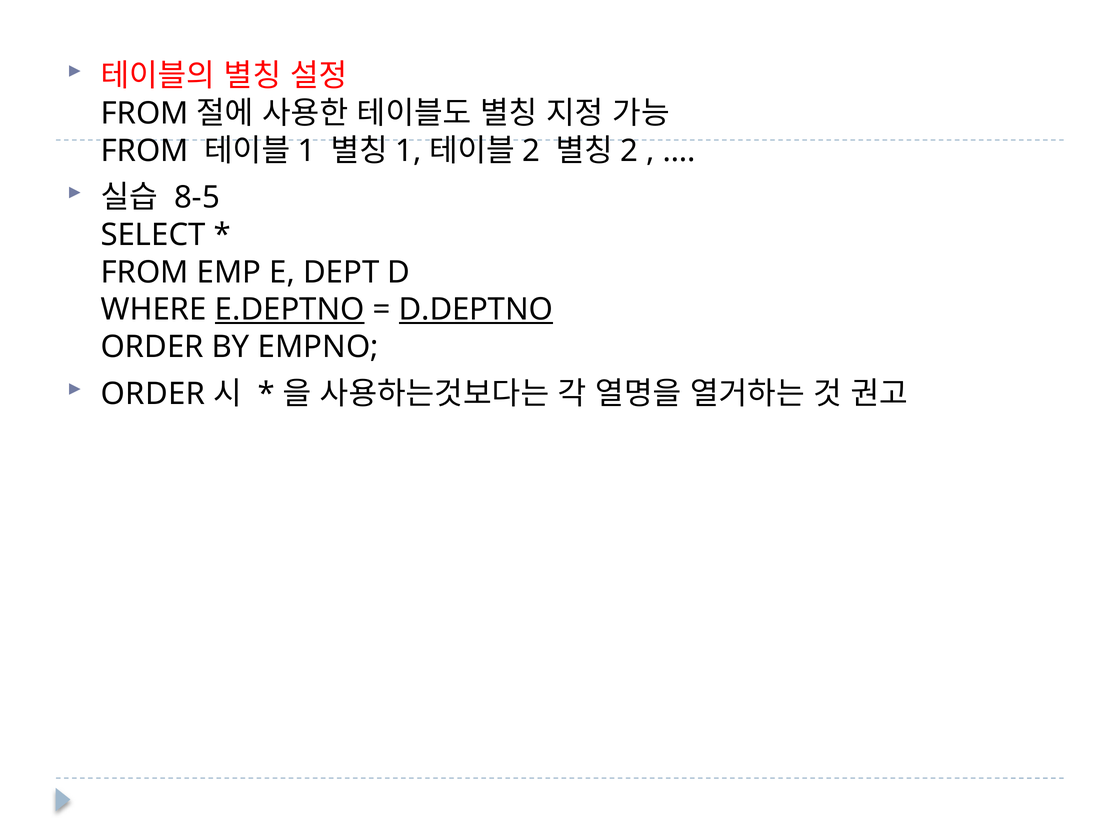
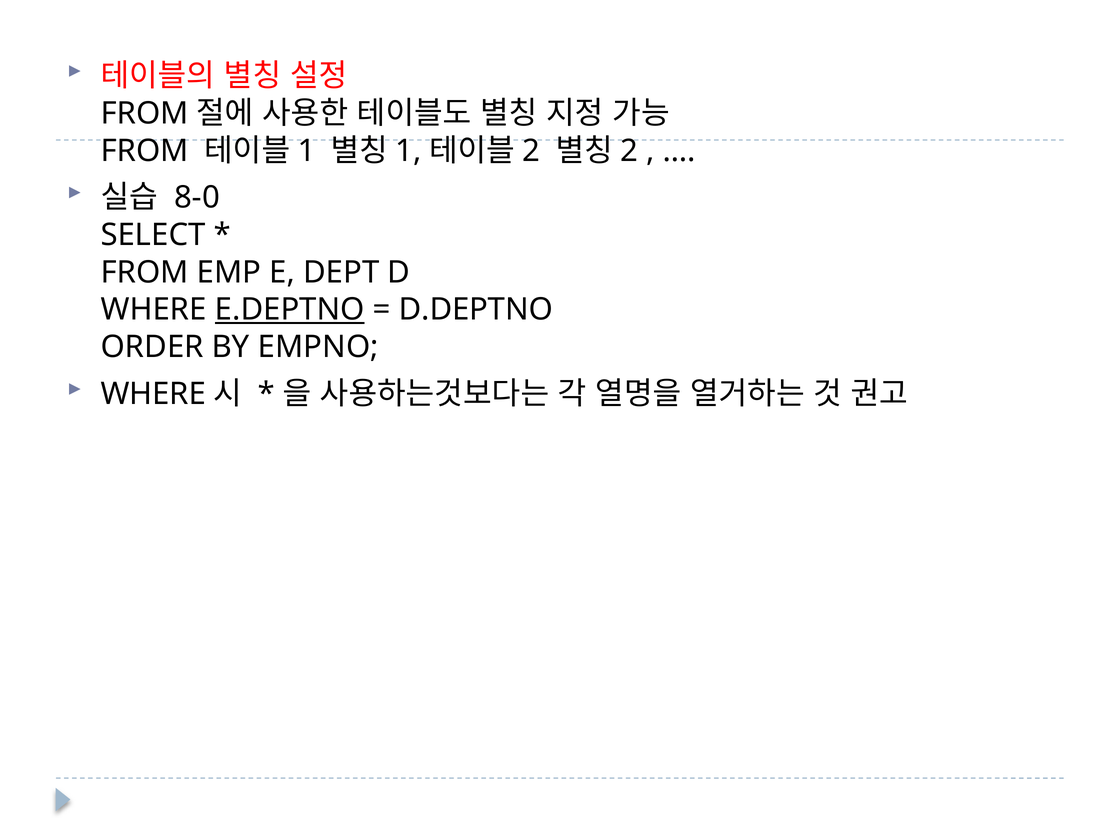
8-5: 8-5 -> 8-0 (197, 198)
D.DEPTNO underline: present -> none (476, 310)
ORDER: ORDER -> WHERE (153, 394)
